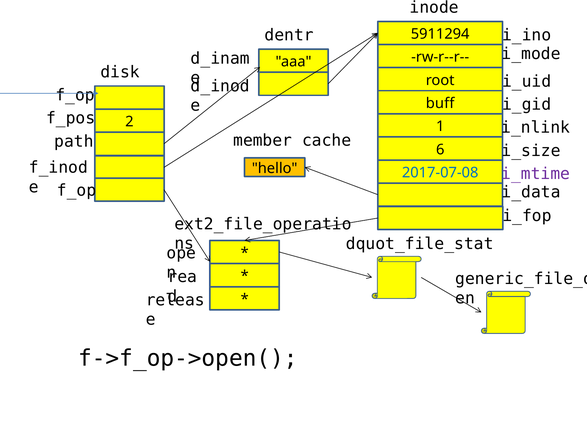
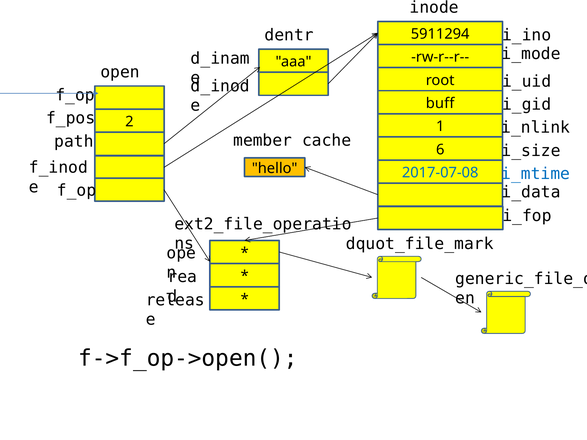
disk: disk -> open (120, 72)
i_mtime colour: purple -> blue (536, 174)
dquot_file_stat: dquot_file_stat -> dquot_file_mark (420, 244)
